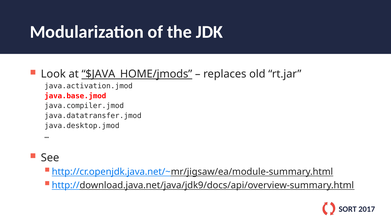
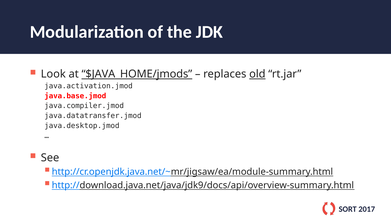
old underline: none -> present (257, 74)
